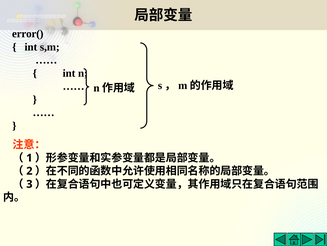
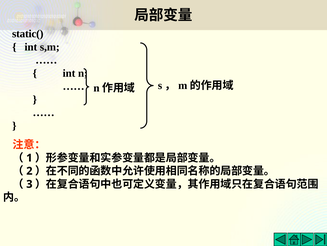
error(: error( -> static( (28, 34)
